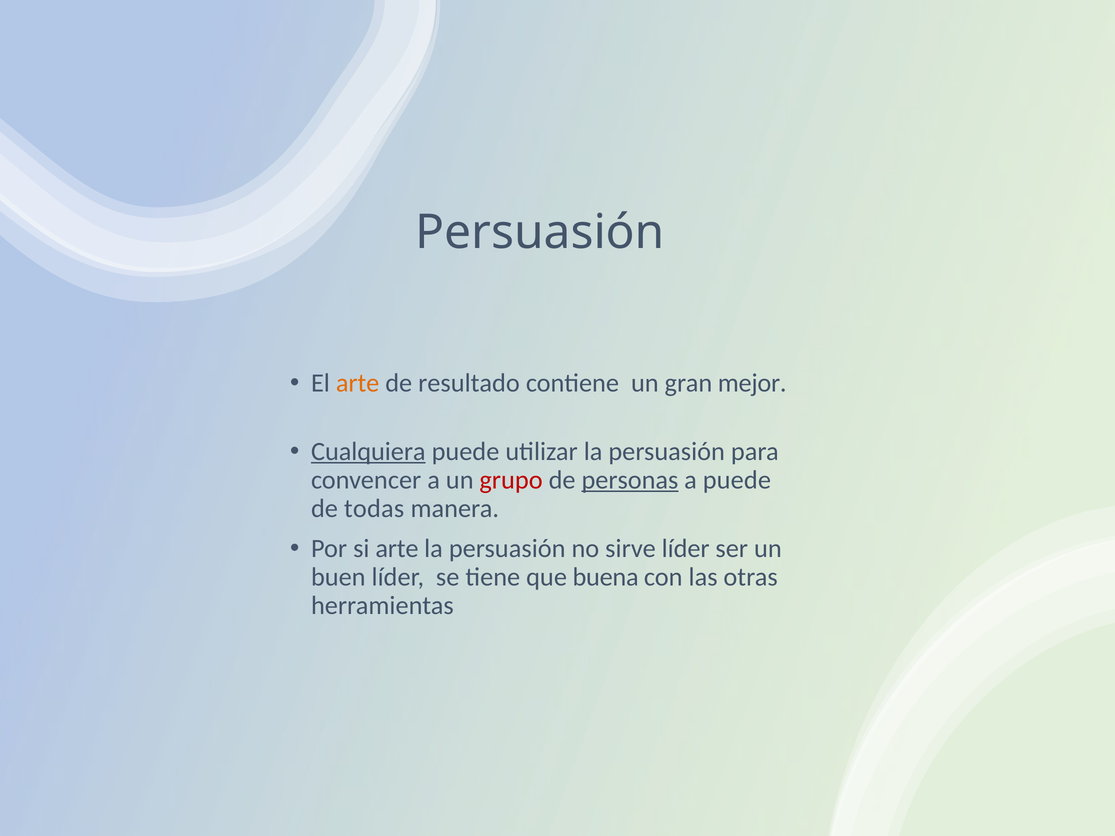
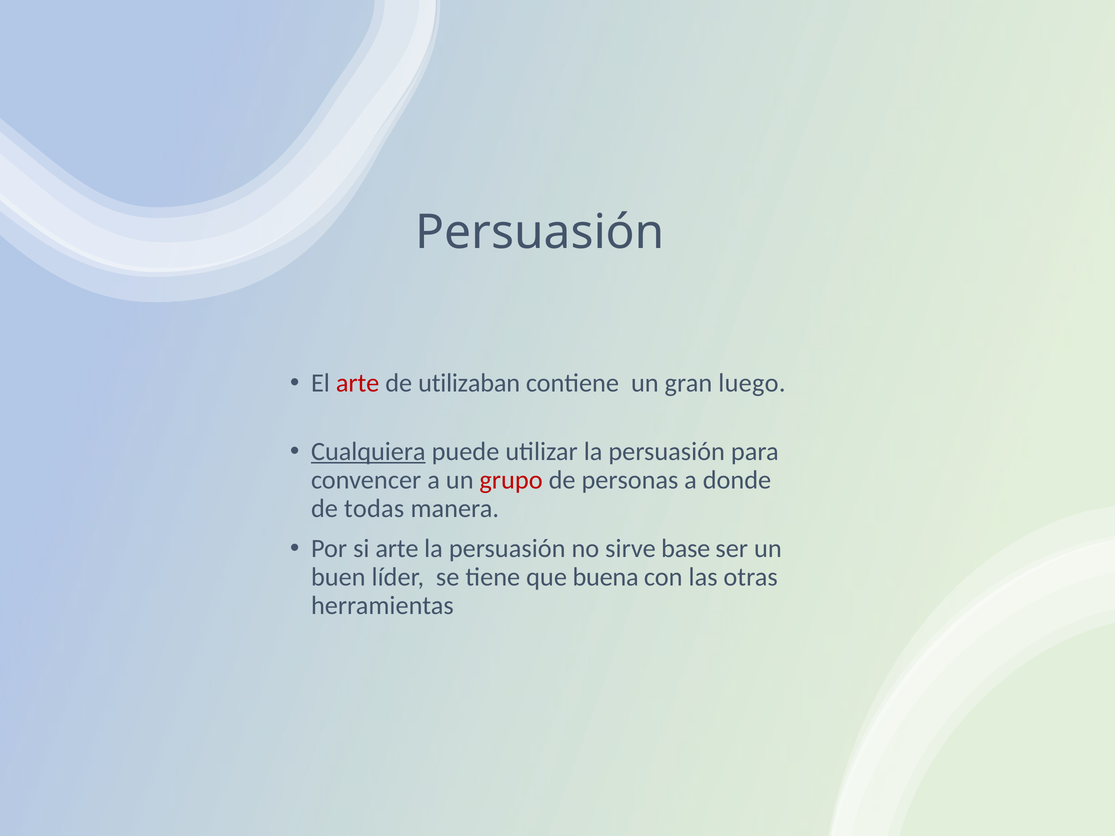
arte colour: orange -> red (358, 383)
resultado: resultado -> utilizaban (469, 383)
mejor: mejor -> luego (752, 383)
personas underline: present -> none (630, 480)
a puede: puede -> donde (737, 480)
sirve líder: líder -> base (686, 549)
